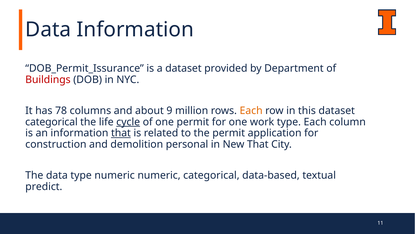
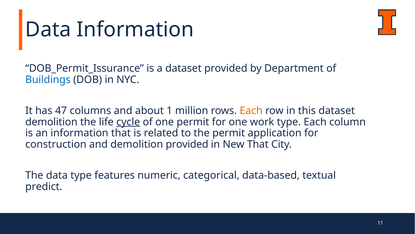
Buildings colour: red -> blue (48, 79)
78: 78 -> 47 (61, 110)
9: 9 -> 1 (169, 110)
categorical: categorical -> demolition (51, 122)
that underline: present -> none (121, 133)
demolition personal: personal -> provided (187, 144)
type numeric: numeric -> features (115, 175)
